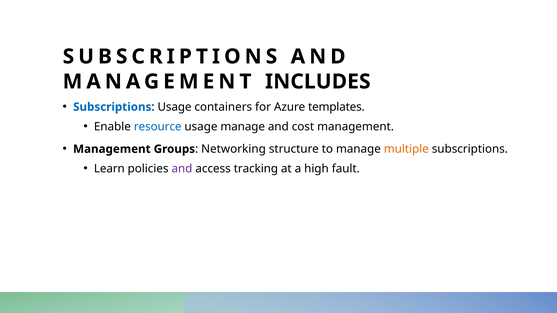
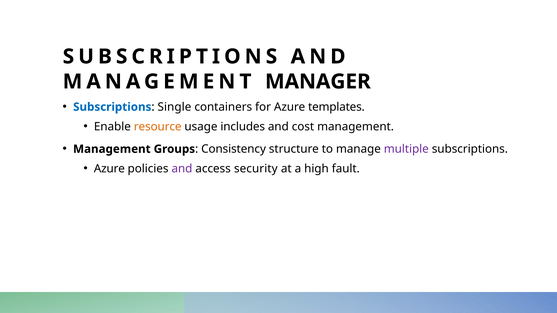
INCLUDES: INCLUDES -> MANAGER (318, 82)
Usage: Usage -> Single (174, 107)
resource colour: blue -> orange (158, 127)
usage manage: manage -> includes (243, 127)
Networking: Networking -> Consistency (234, 149)
multiple colour: orange -> purple (406, 149)
Learn: Learn -> Azure (109, 169)
tracking: tracking -> security (256, 169)
